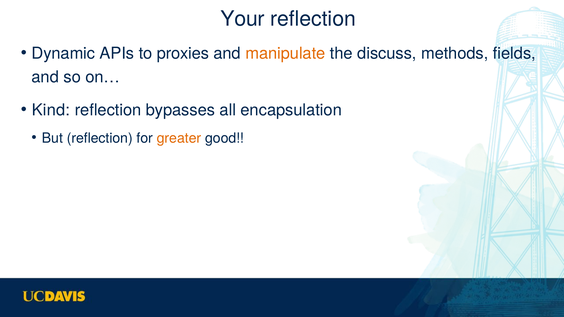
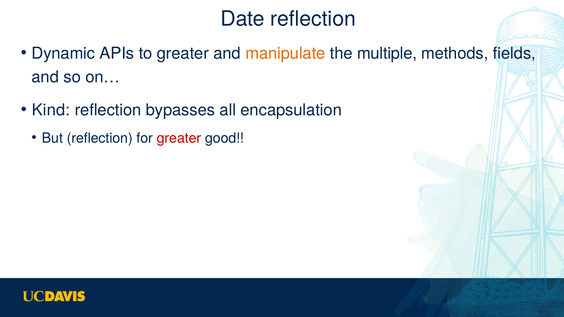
Your: Your -> Date (243, 19)
to proxies: proxies -> greater (183, 53)
discuss: discuss -> multiple (387, 53)
greater colour: orange -> red (179, 138)
